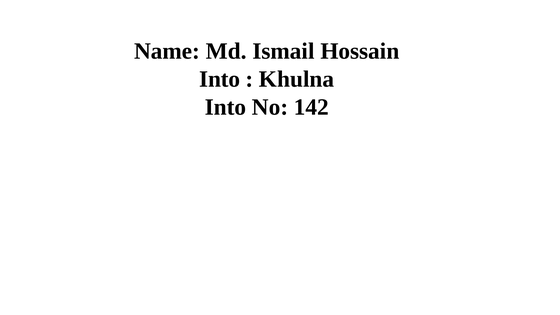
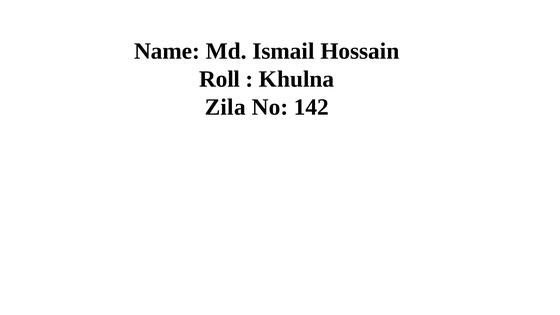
Into: Into -> Roll (220, 79)
Into: Into -> Zila (225, 107)
